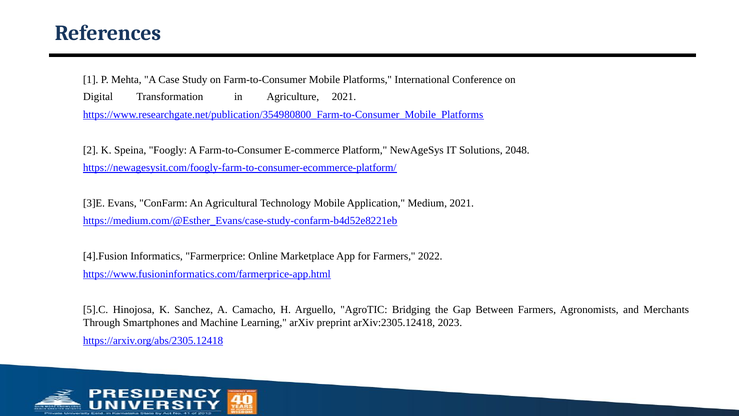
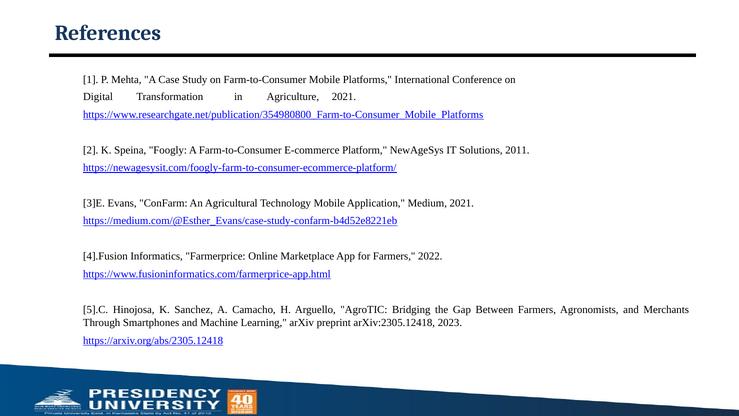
2048: 2048 -> 2011 (517, 150)
